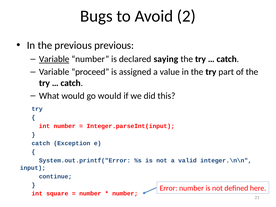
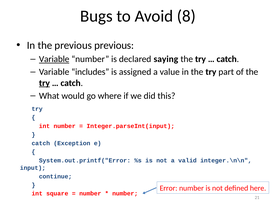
2: 2 -> 8 (186, 16)
proceed: proceed -> includes (90, 72)
try underline: none -> present (44, 83)
go would: would -> where (110, 96)
